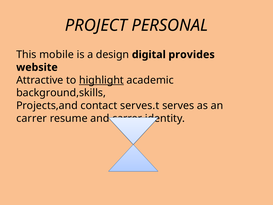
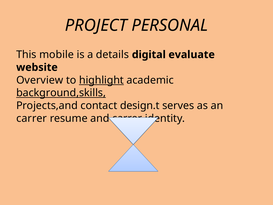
design: design -> details (112, 55)
provides: provides -> evaluate (192, 55)
Attractive: Attractive -> Overview (40, 80)
background,skills underline: none -> present (61, 93)
serves.t: serves.t -> design.t (140, 106)
